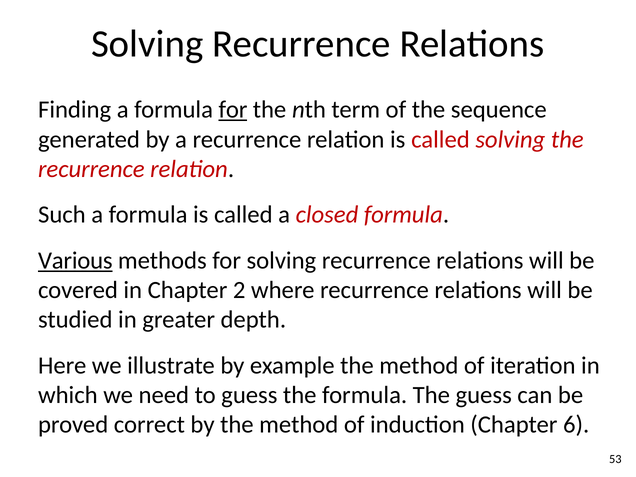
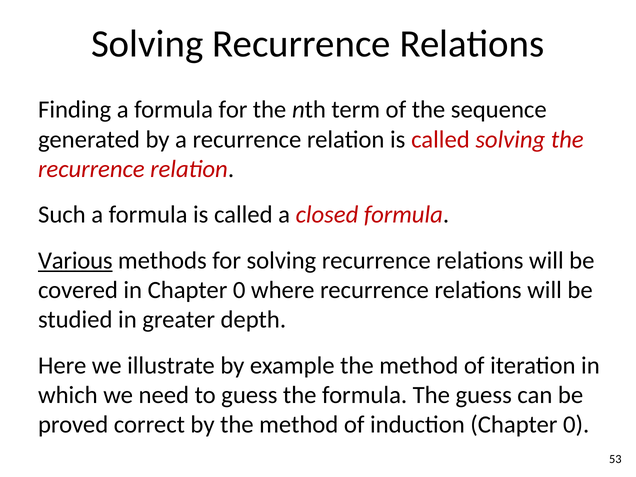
for underline: present -> none (233, 110)
in Chapter 2: 2 -> 0 (239, 290)
induction Chapter 6: 6 -> 0 (576, 425)
